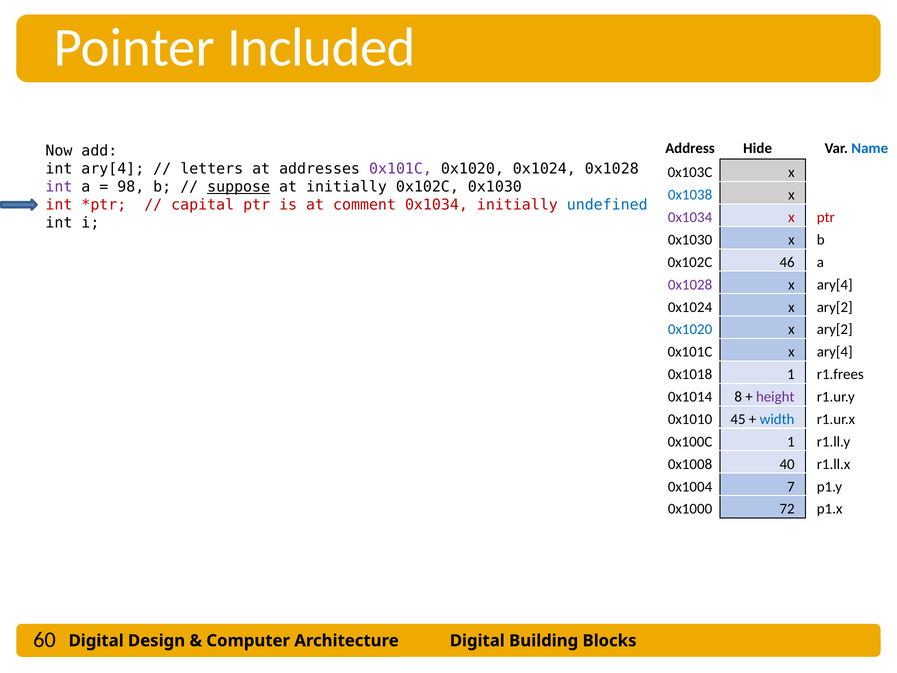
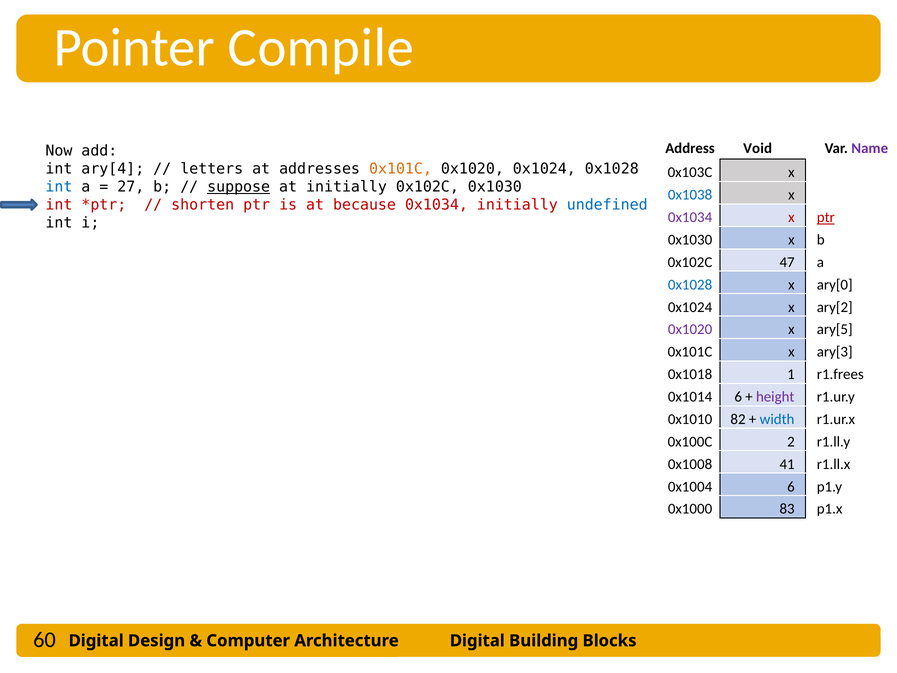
Included: Included -> Compile (321, 48)
Hide: Hide -> Void (758, 148)
Name colour: blue -> purple (870, 148)
0x101C colour: purple -> orange (401, 169)
int colour: purple -> blue (59, 187)
98: 98 -> 27 (131, 187)
capital: capital -> shorten (203, 205)
comment: comment -> because (365, 205)
ptr underline: none -> present (826, 217)
46: 46 -> 47 (787, 262)
0x1028 colour: purple -> blue (690, 285)
ary[4: ary[4 -> ary[0 (835, 285)
0x1020 colour: blue -> purple (690, 329)
ary[2: ary[2 -> ary[5 (835, 329)
0x101C x ary[4: ary[4 -> ary[3 (835, 352)
0x1014 8: 8 -> 6 (738, 397)
45: 45 -> 82 (738, 419)
0x100C 1: 1 -> 2 (791, 442)
40: 40 -> 41 (787, 464)
0x1004 7: 7 -> 6 (791, 486)
72: 72 -> 83 (787, 509)
